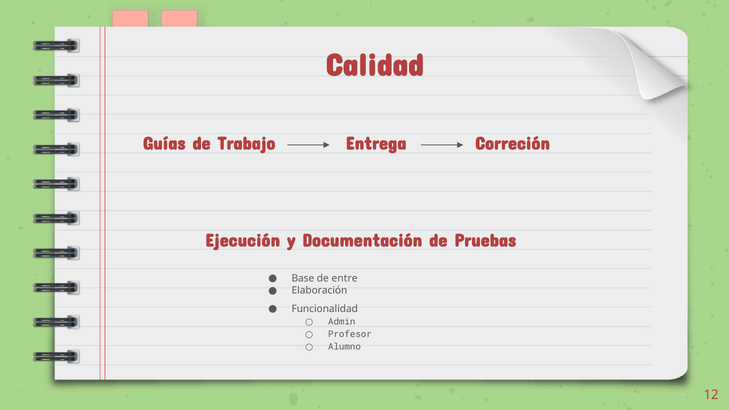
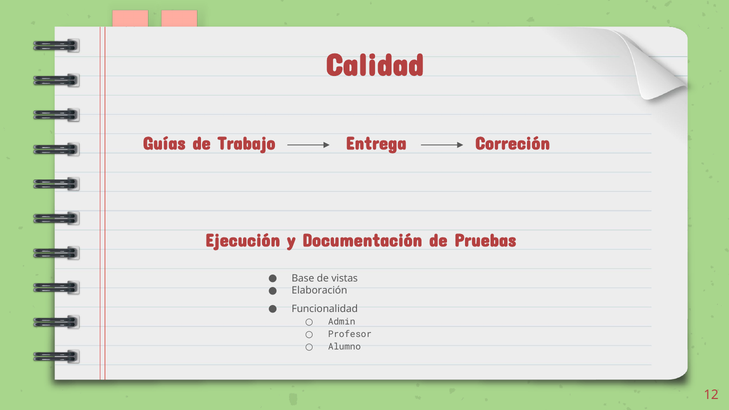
entre: entre -> vistas (345, 278)
